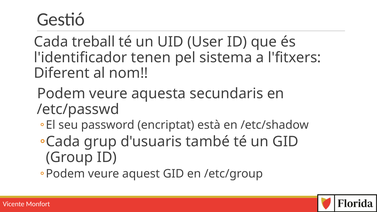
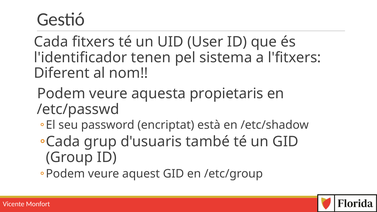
treball: treball -> fitxers (93, 42)
secundaris: secundaris -> propietaris (227, 94)
